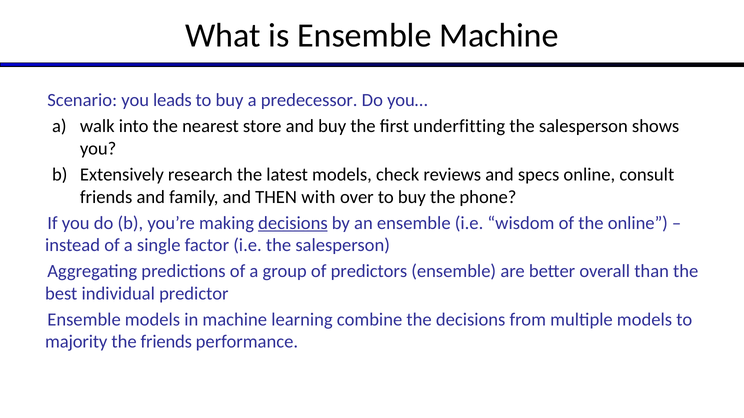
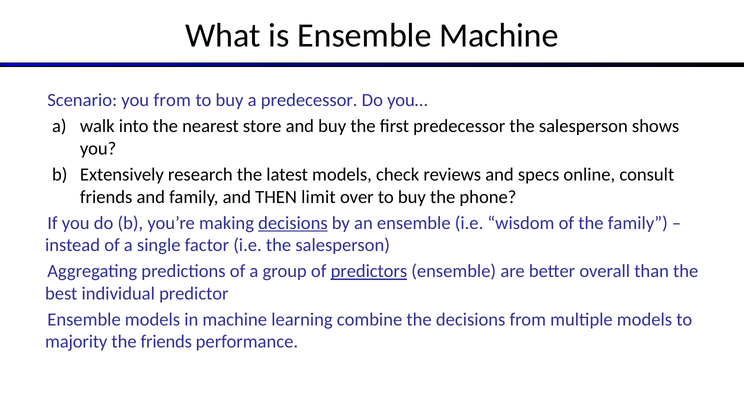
you leads: leads -> from (172, 100)
first underfitting: underfitting -> predecessor (459, 127)
with: with -> limit (318, 197)
the online: online -> family (638, 223)
predictors underline: none -> present (369, 272)
